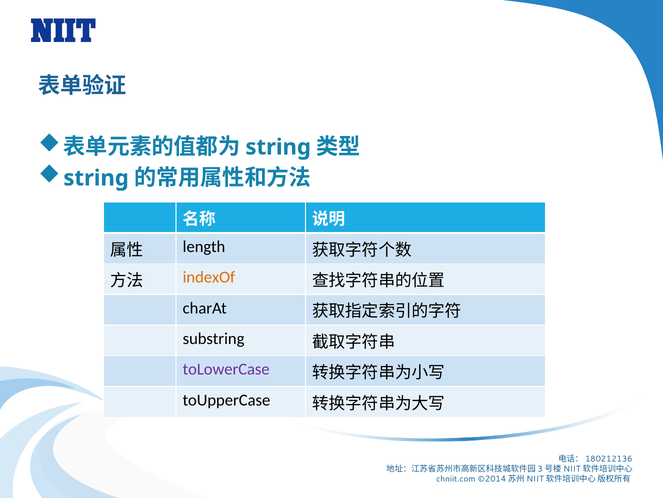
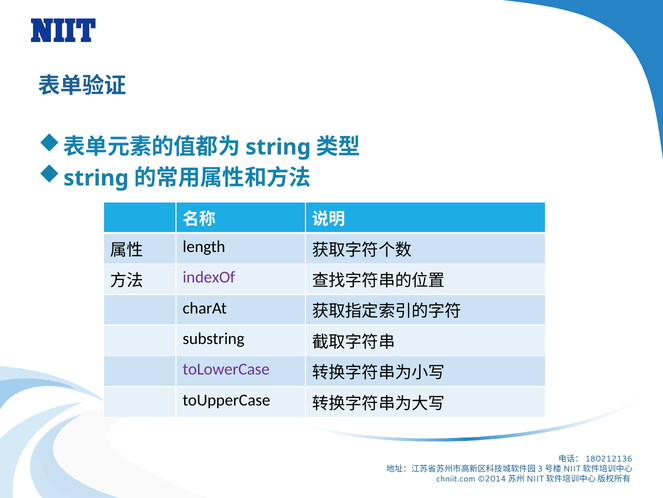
indexOf colour: orange -> purple (209, 277)
